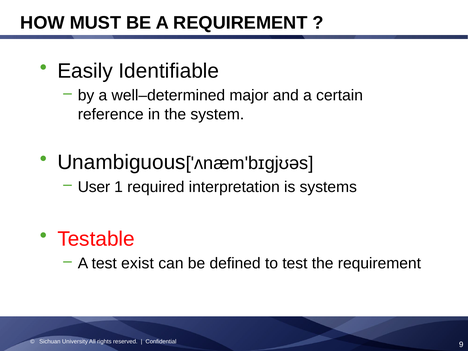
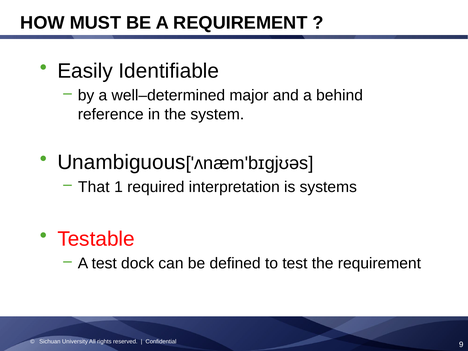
certain: certain -> behind (340, 95)
User: User -> That (94, 187)
exist: exist -> dock (138, 263)
